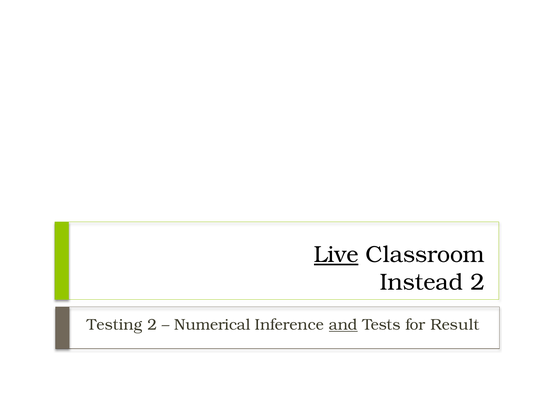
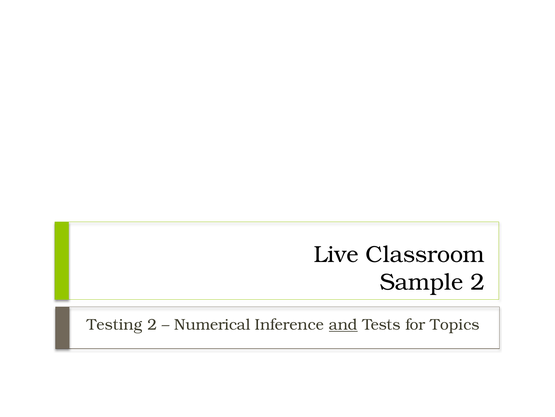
Live underline: present -> none (336, 254)
Instead: Instead -> Sample (421, 282)
Result: Result -> Topics (455, 324)
